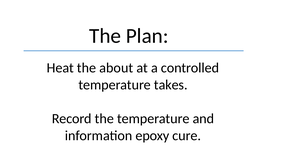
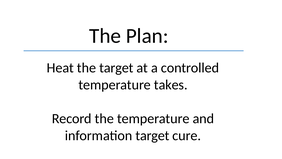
the about: about -> target (116, 68)
information epoxy: epoxy -> target (152, 135)
